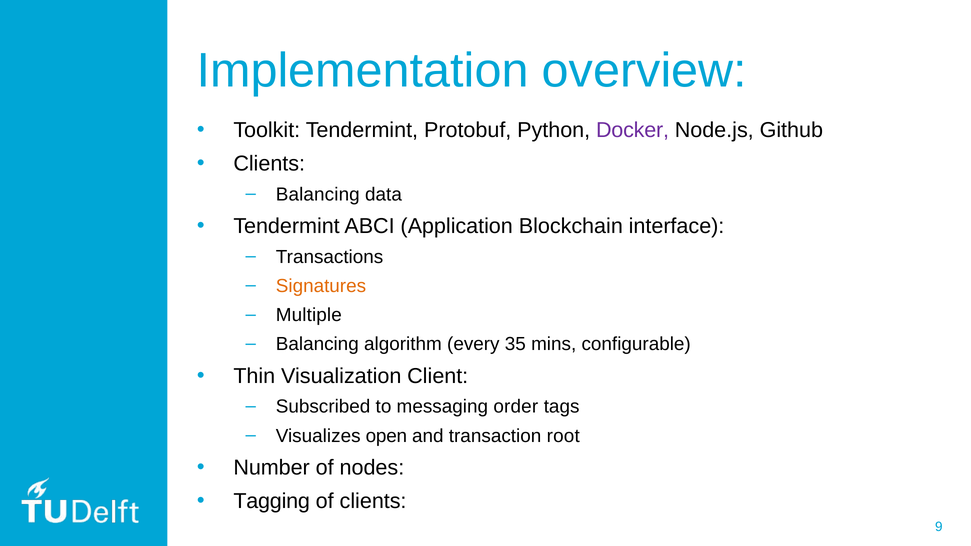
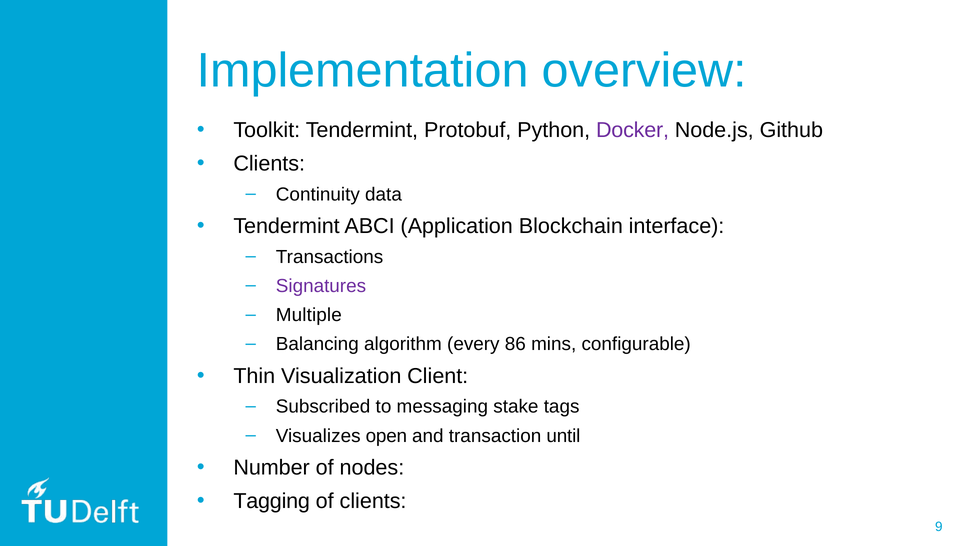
Balancing: Balancing -> Continuity (318, 194)
Signatures colour: orange -> purple (321, 286)
35: 35 -> 86 (515, 344)
order: order -> stake (516, 407)
root: root -> until (563, 436)
